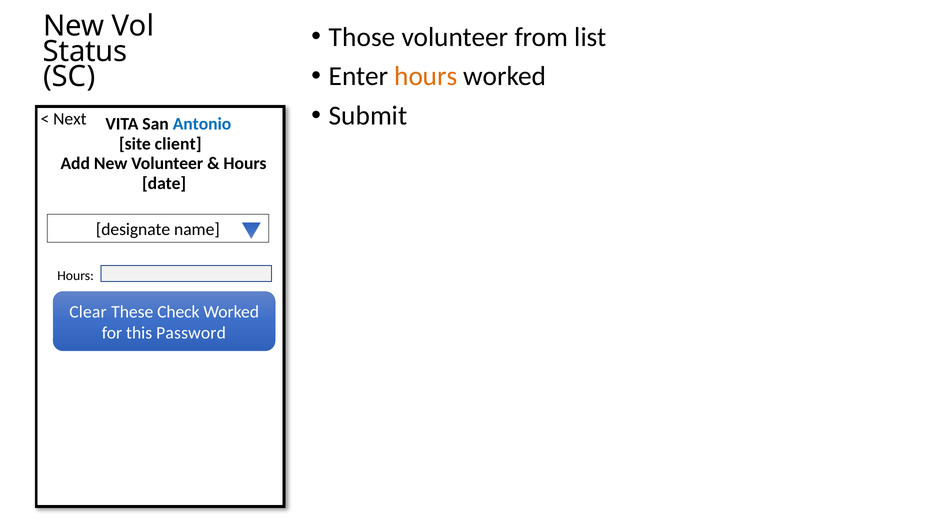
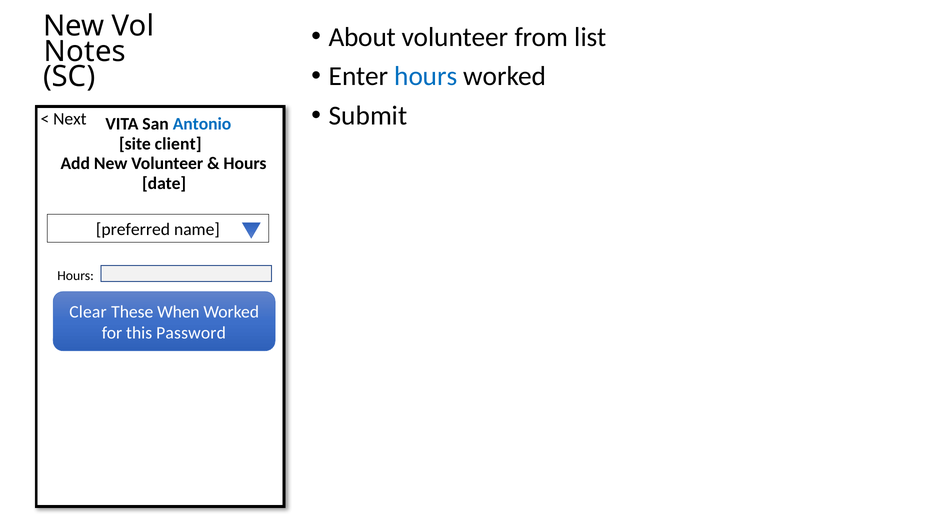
Those: Those -> About (362, 37)
Status: Status -> Notes (85, 51)
hours colour: orange -> blue (426, 76)
designate: designate -> preferred (133, 229)
Check: Check -> When (178, 312)
